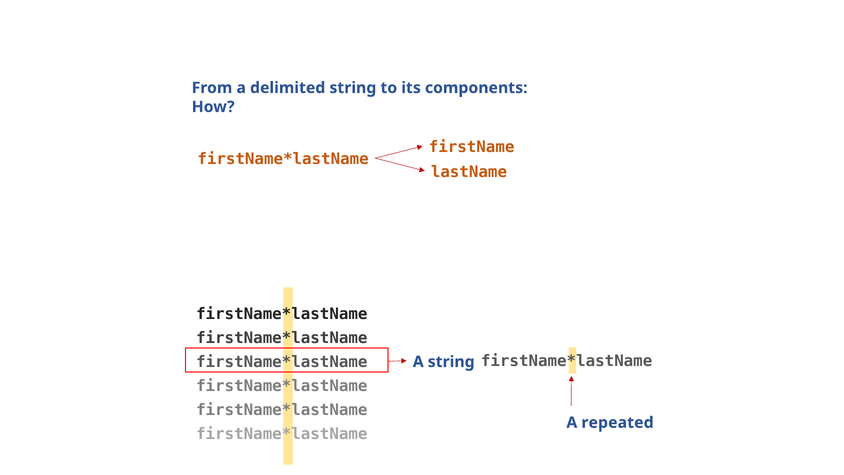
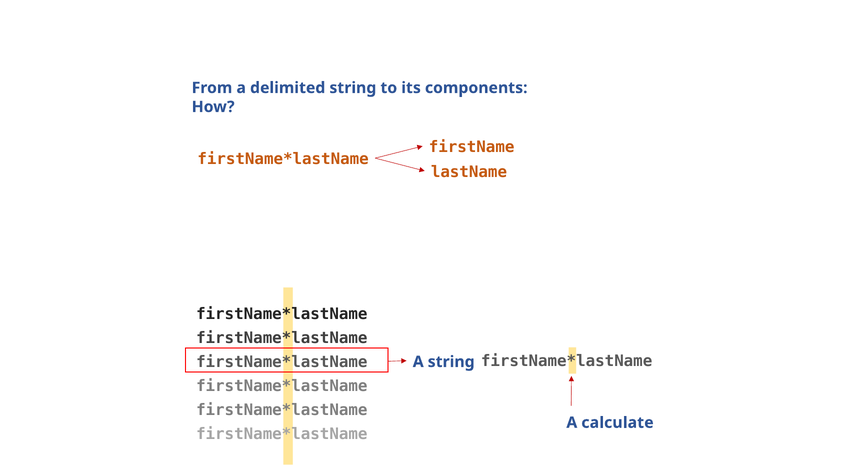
repeated: repeated -> calculate (617, 422)
